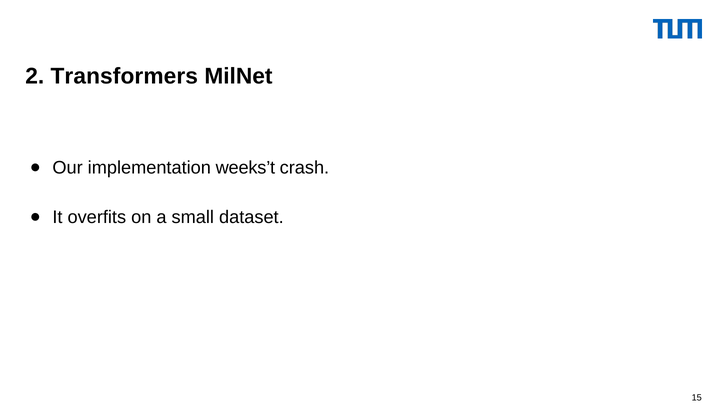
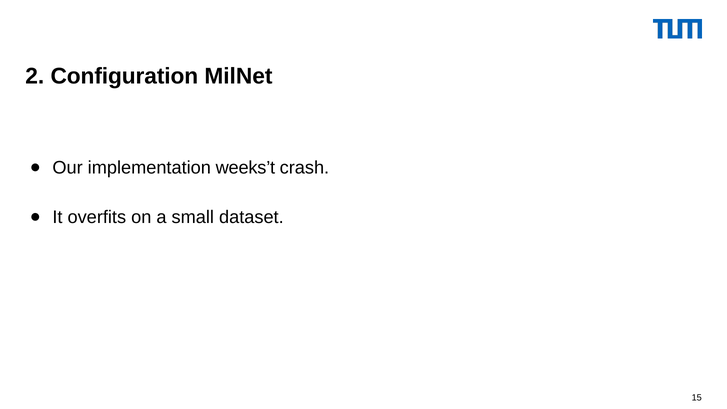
Transformers: Transformers -> Configuration (124, 76)
